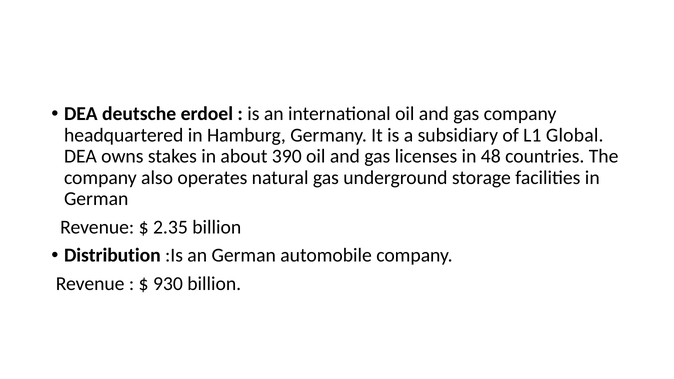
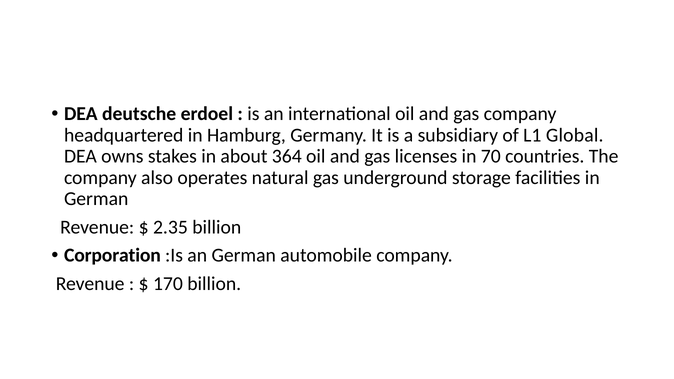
390: 390 -> 364 (287, 156)
48: 48 -> 70 (491, 156)
Distribution: Distribution -> Corporation (112, 255)
930: 930 -> 170 (168, 284)
